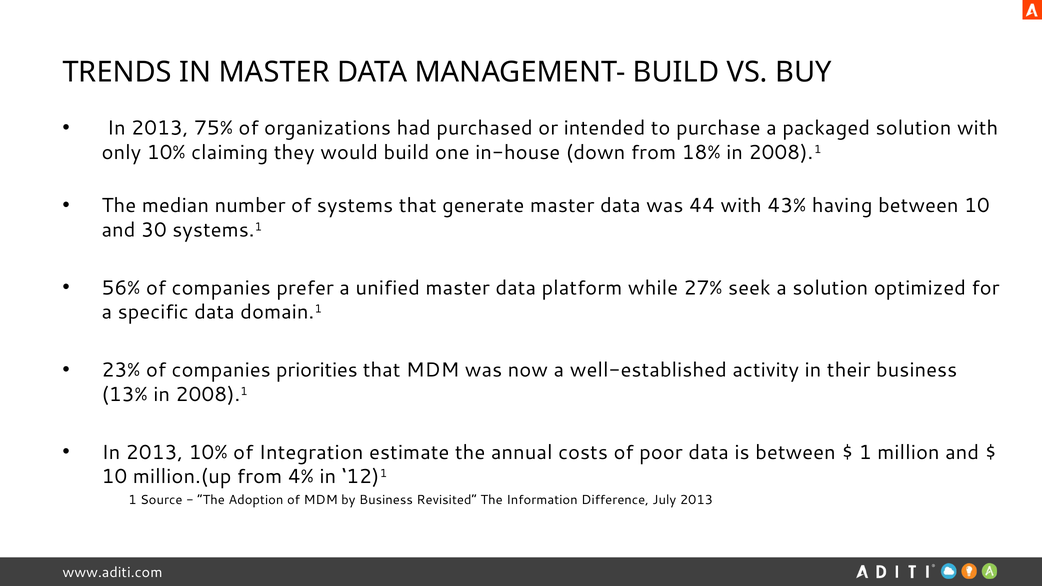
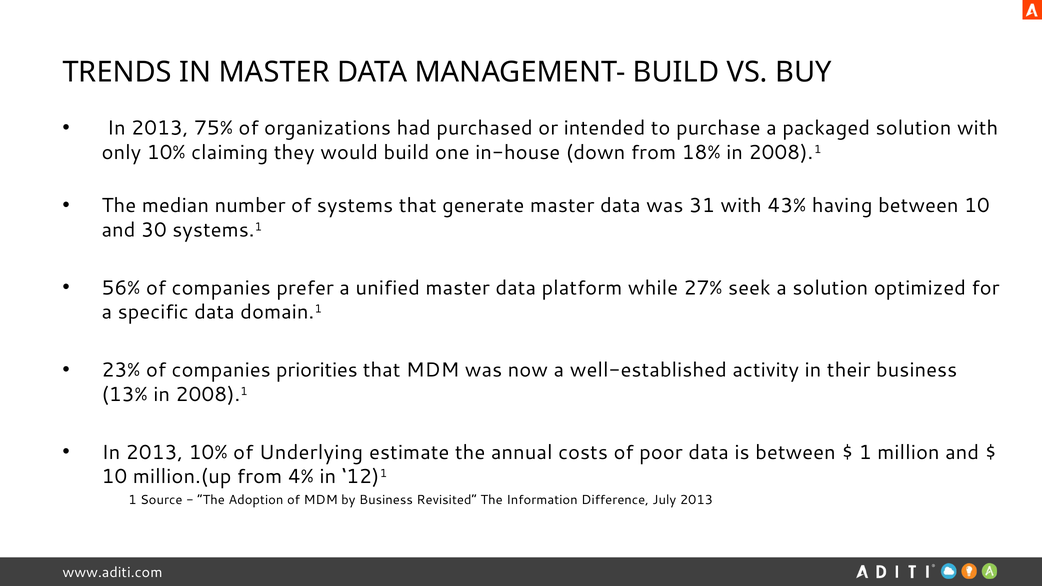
44: 44 -> 31 (702, 206)
Integration: Integration -> Underlying (311, 452)
